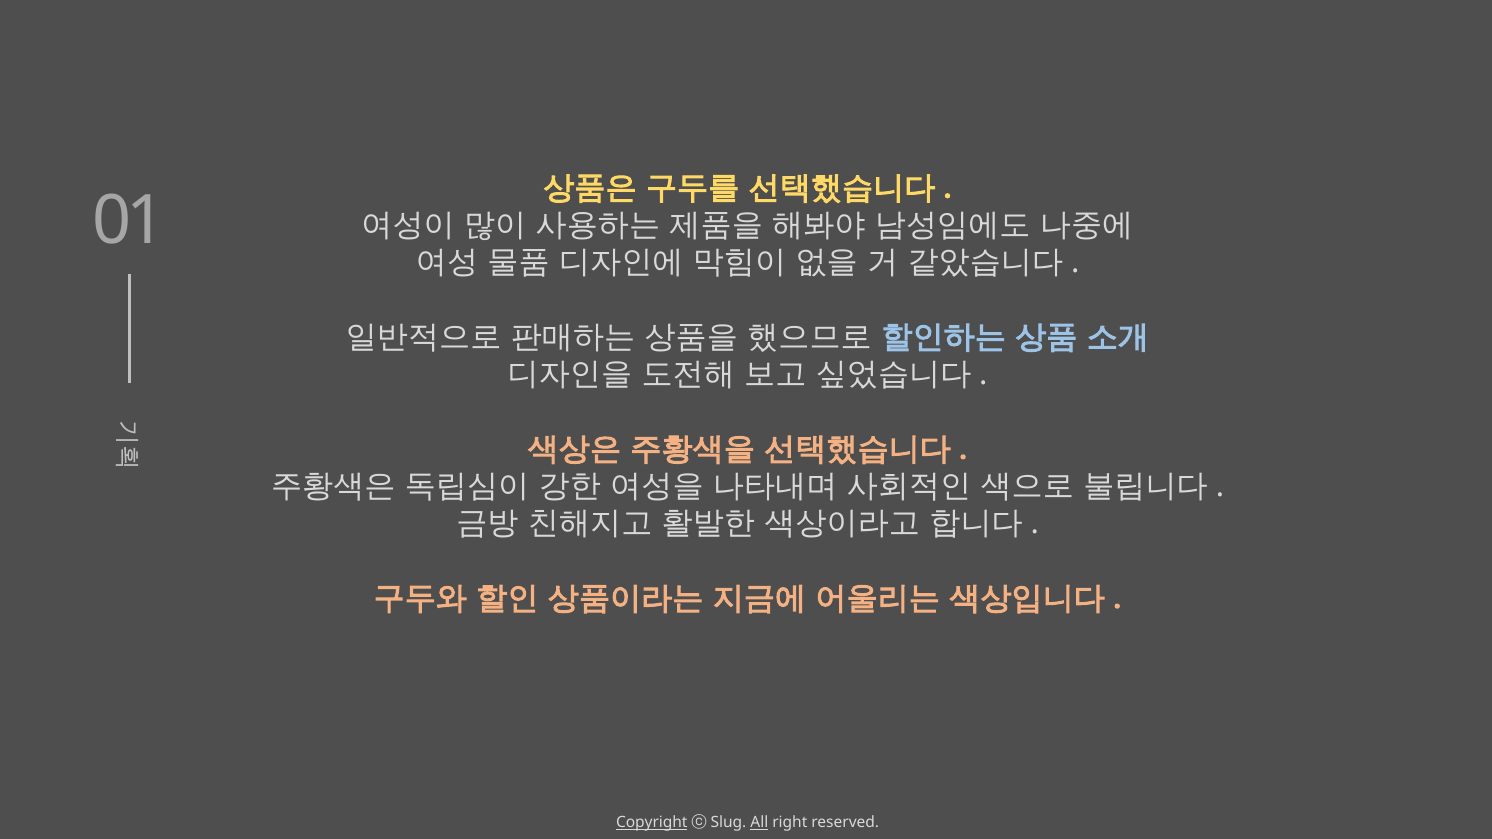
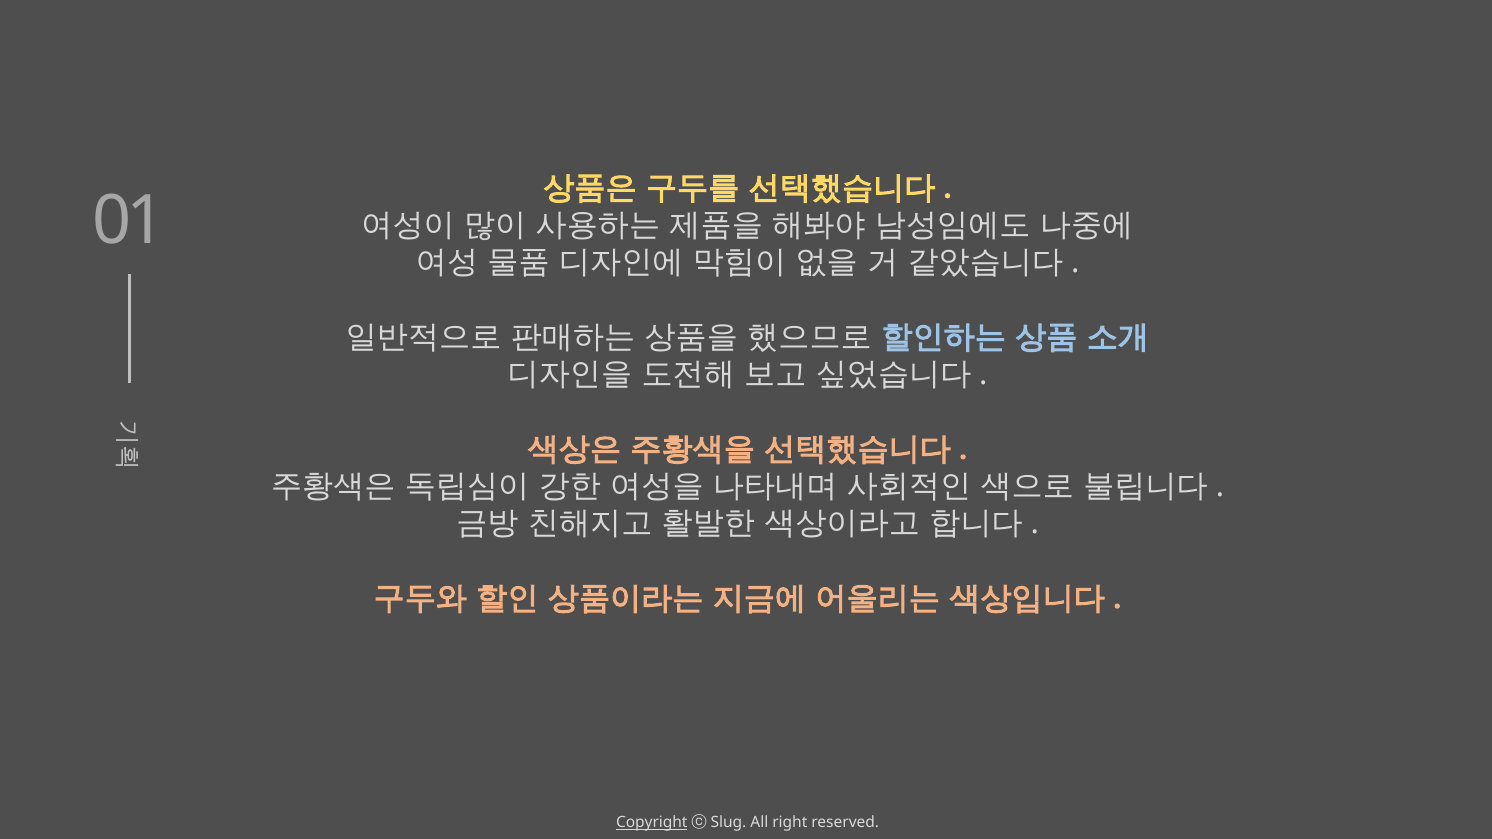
All underline: present -> none (759, 823)
